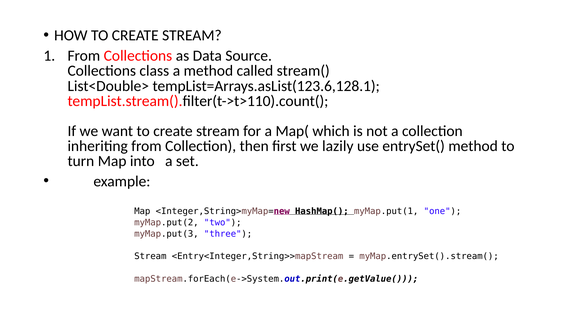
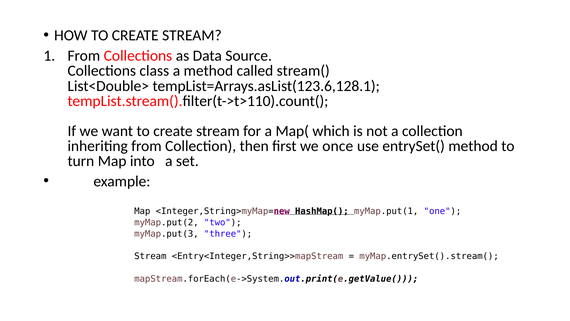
lazily: lazily -> once (338, 146)
